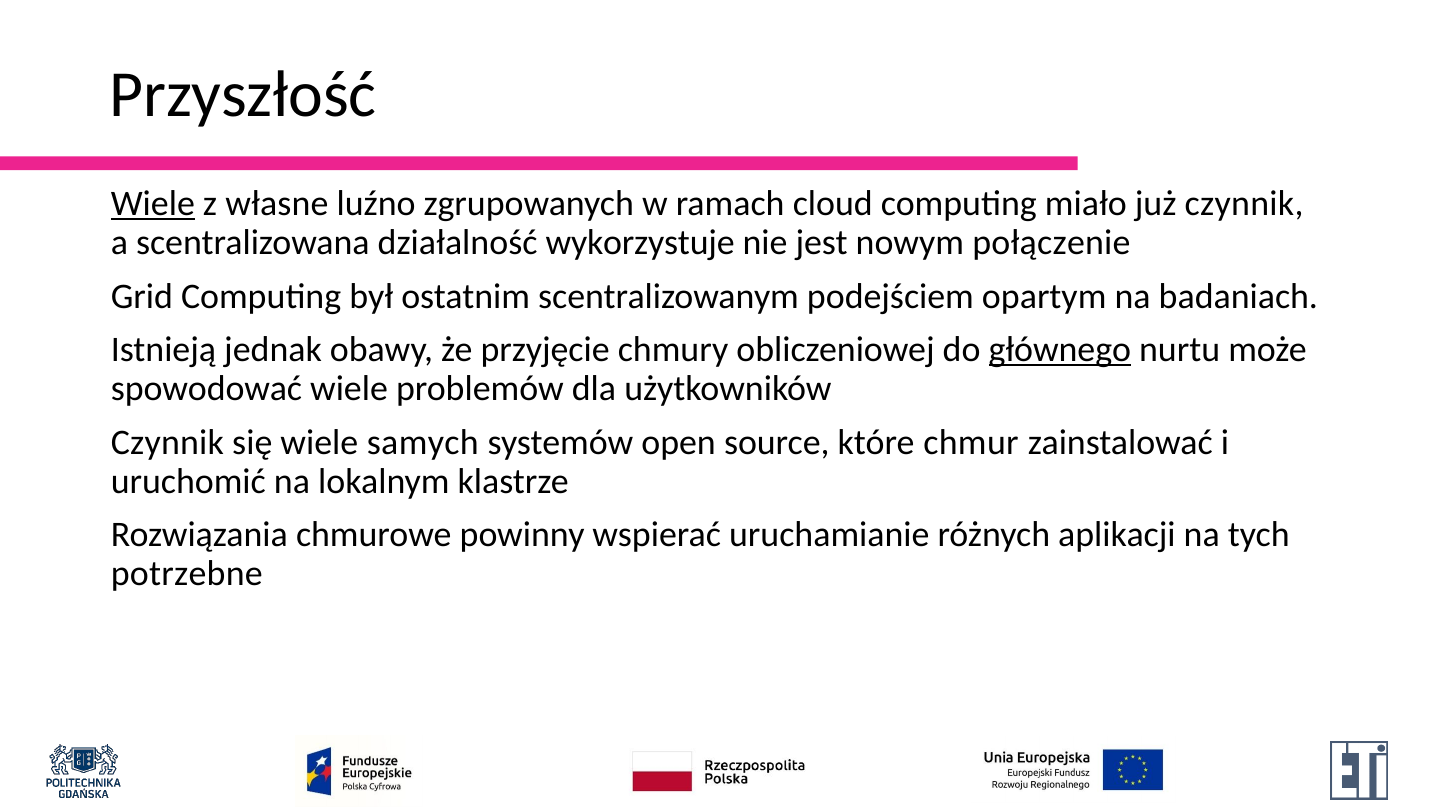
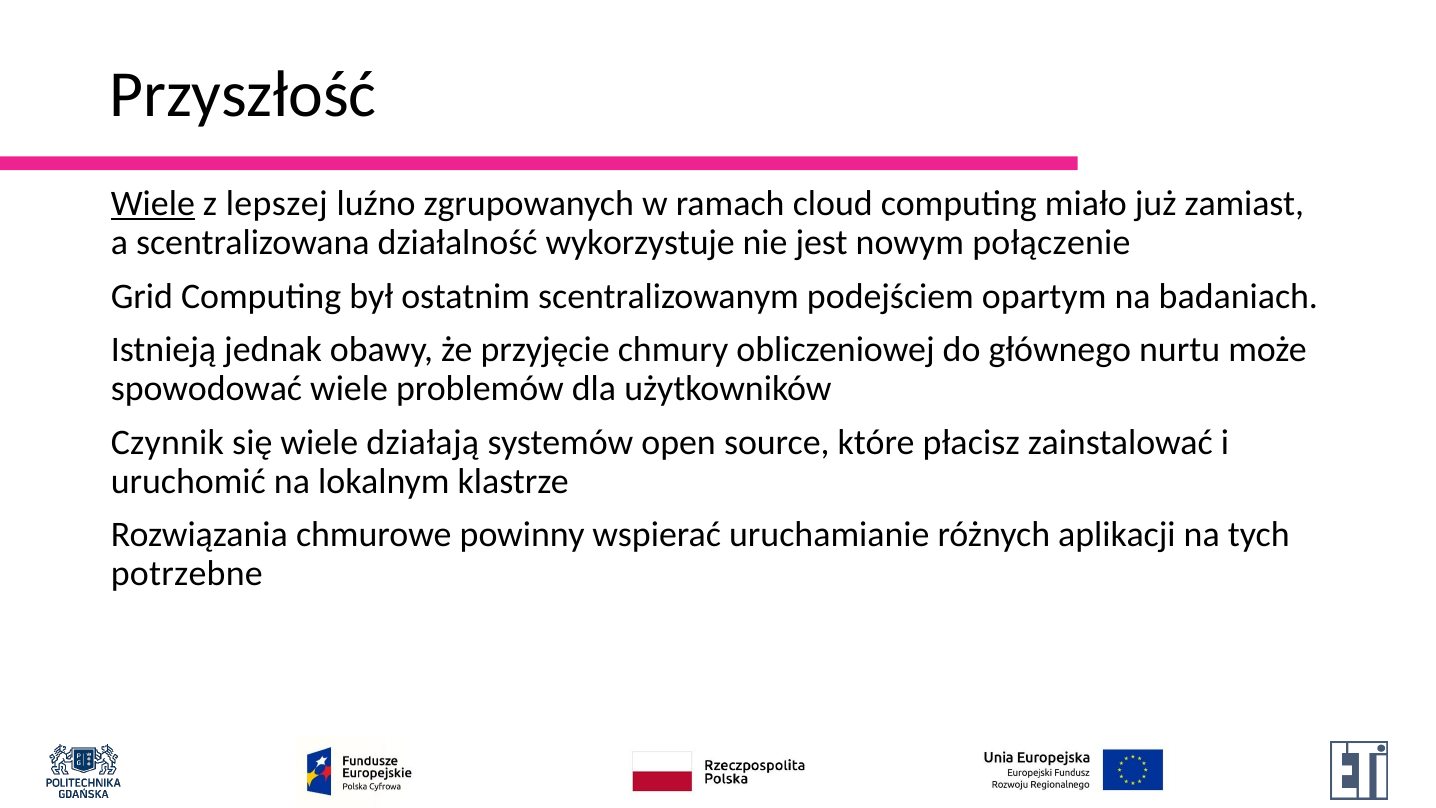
własne: własne -> lepszej (277, 204)
już czynnik: czynnik -> zamiast (1244, 204)
głównego underline: present -> none (1060, 350)
samych: samych -> działają (423, 442)
chmur: chmur -> płacisz (971, 442)
